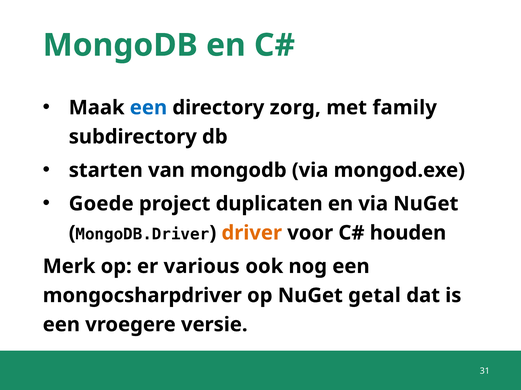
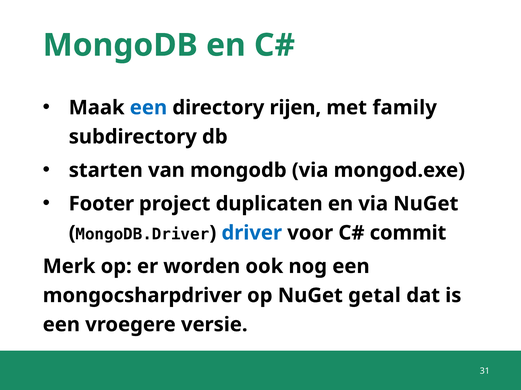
zorg: zorg -> rijen (295, 108)
Goede: Goede -> Footer (101, 204)
driver colour: orange -> blue (252, 233)
houden: houden -> commit (408, 233)
various: various -> worden (202, 267)
